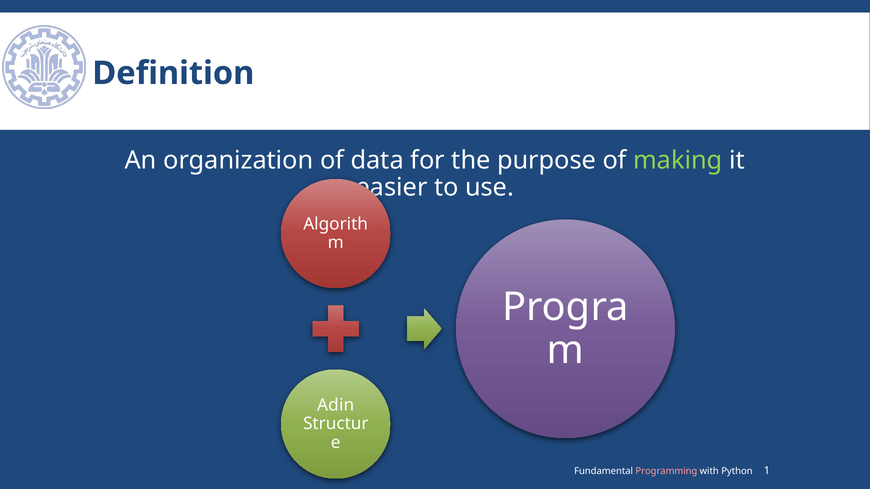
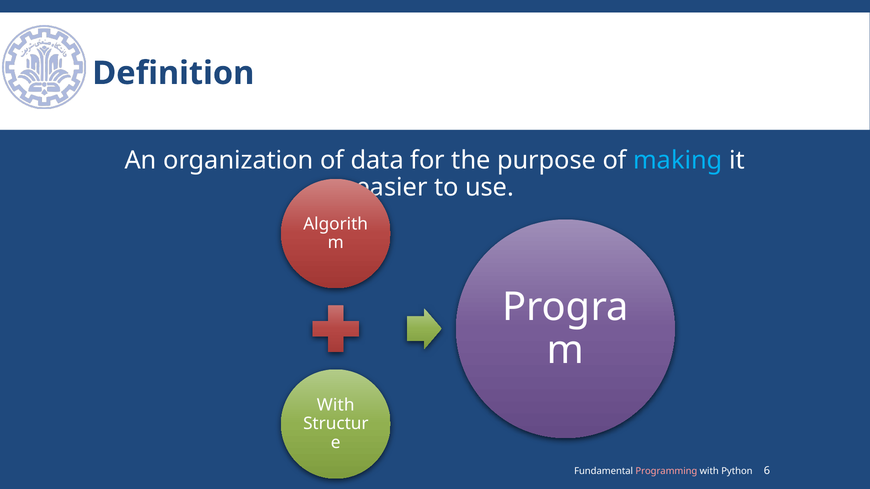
making colour: light green -> light blue (678, 160)
Adin: Adin -> With (336, 405)
1: 1 -> 6 (767, 471)
